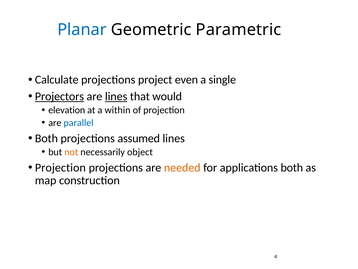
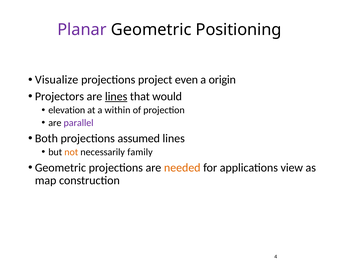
Planar colour: blue -> purple (82, 30)
Parametric: Parametric -> Positioning (239, 30)
Calculate: Calculate -> Visualize (57, 80)
single: single -> origin (222, 80)
Projectors underline: present -> none (59, 96)
parallel colour: blue -> purple (79, 123)
object: object -> family (140, 152)
Projection: Projection -> Geometric (60, 167)
applications both: both -> view (292, 167)
